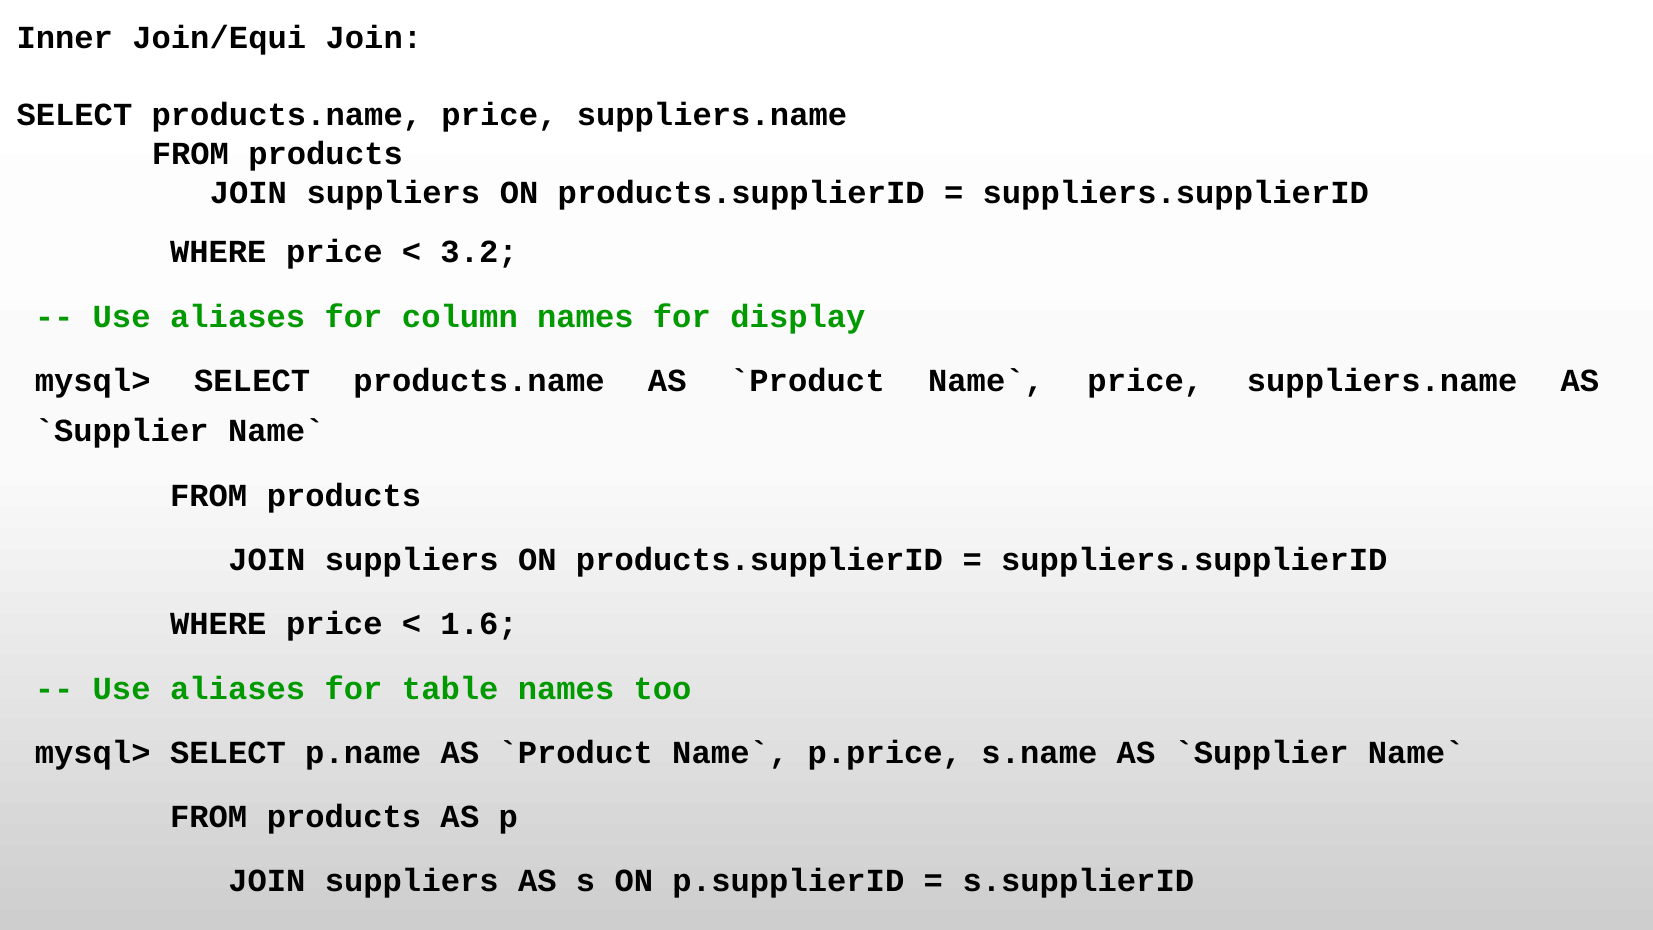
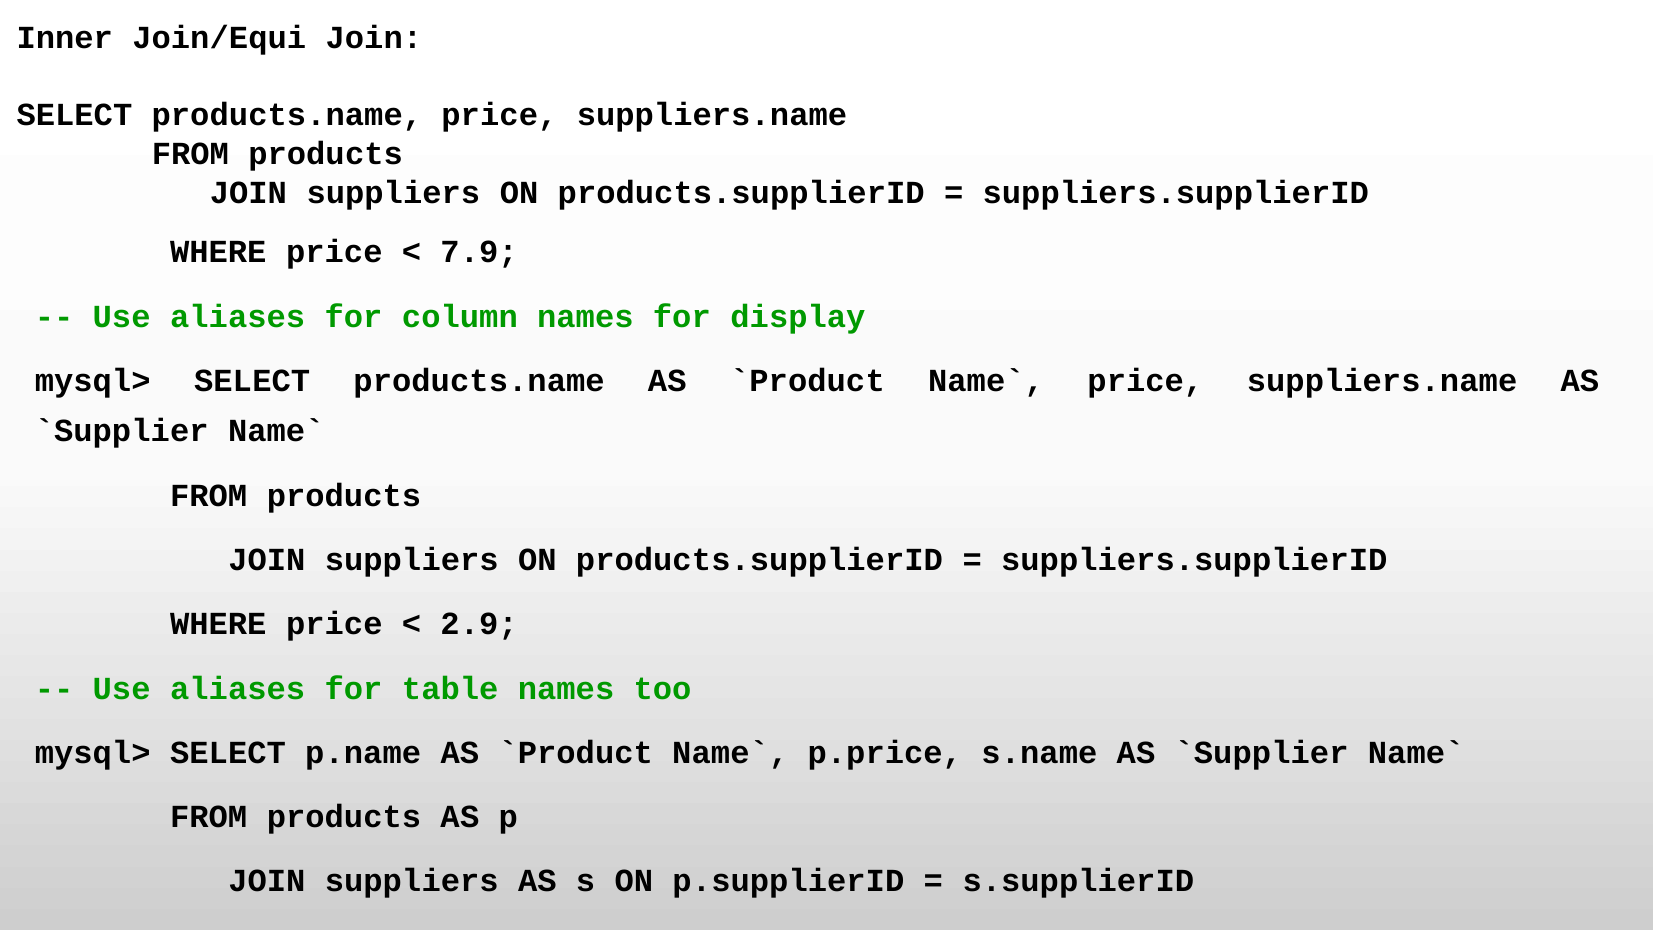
3.2: 3.2 -> 7.9 (479, 252)
1.6: 1.6 -> 2.9 (479, 624)
